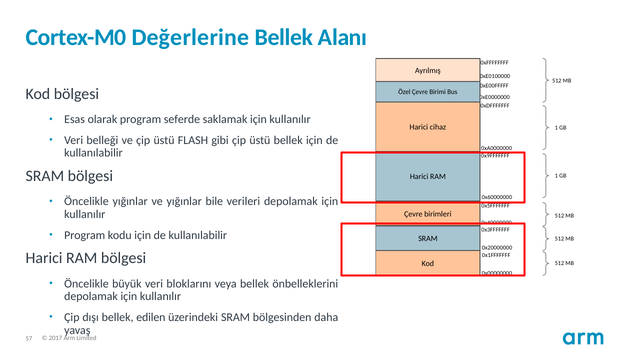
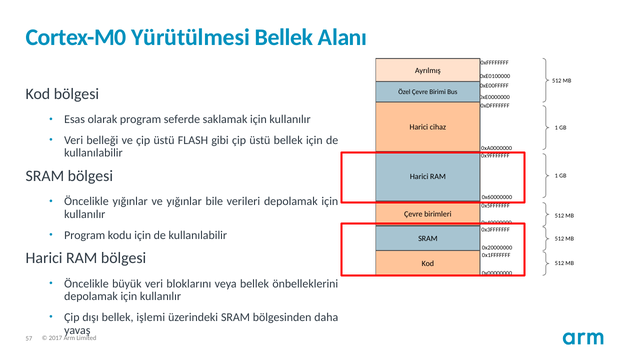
Değerlerine: Değerlerine -> Yürütülmesi (191, 37)
edilen: edilen -> işlemi (151, 317)
